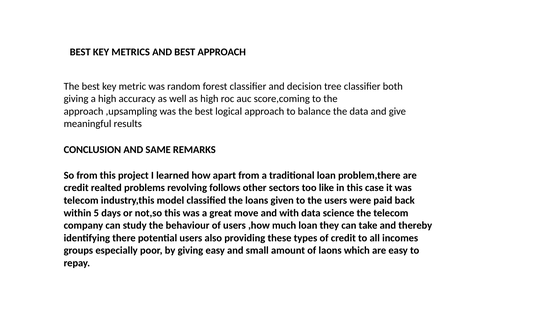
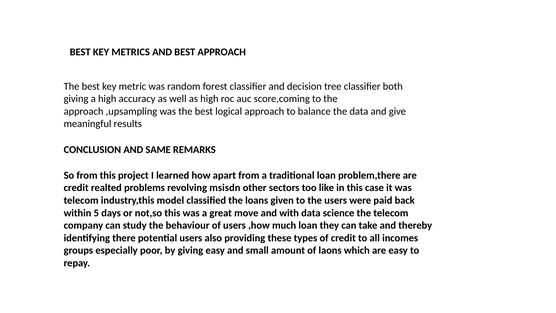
follows: follows -> msisdn (225, 188)
